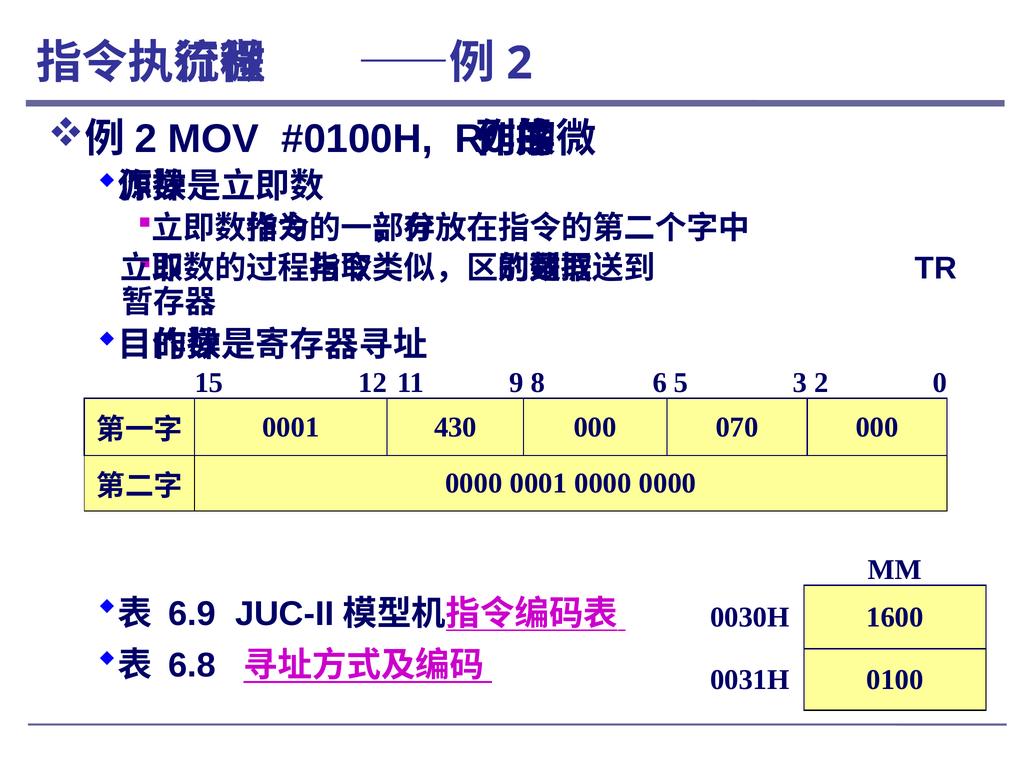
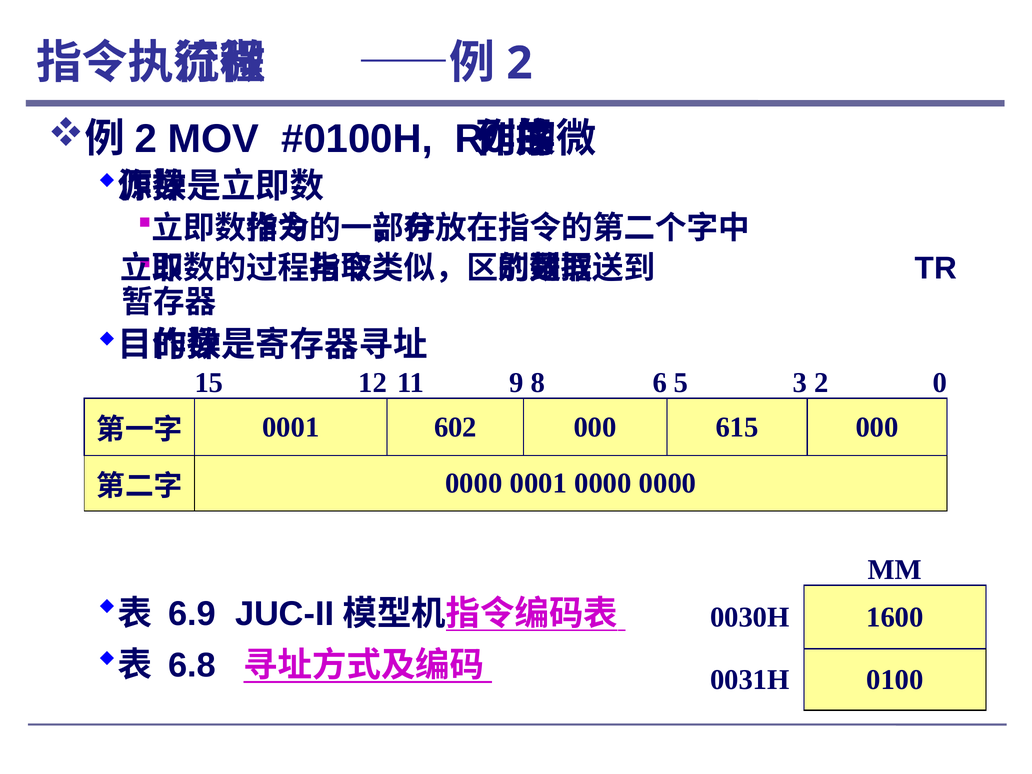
430: 430 -> 602 (455, 427)
070: 070 -> 615 (737, 427)
